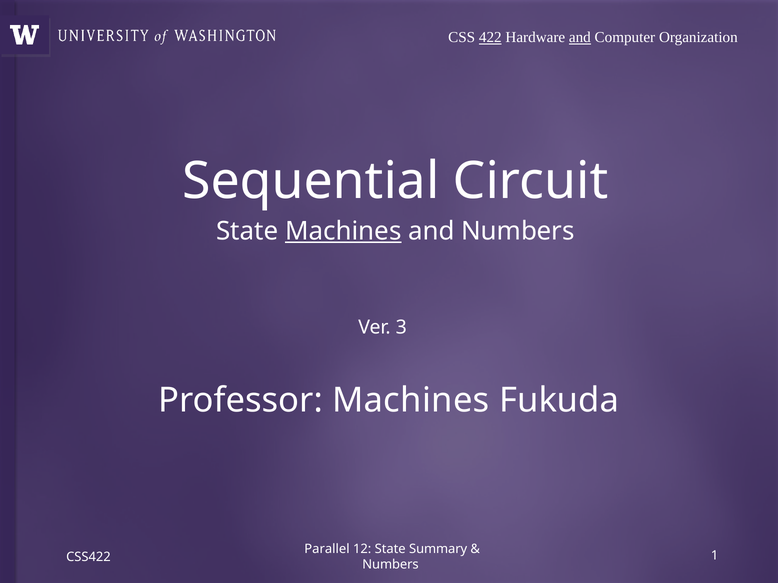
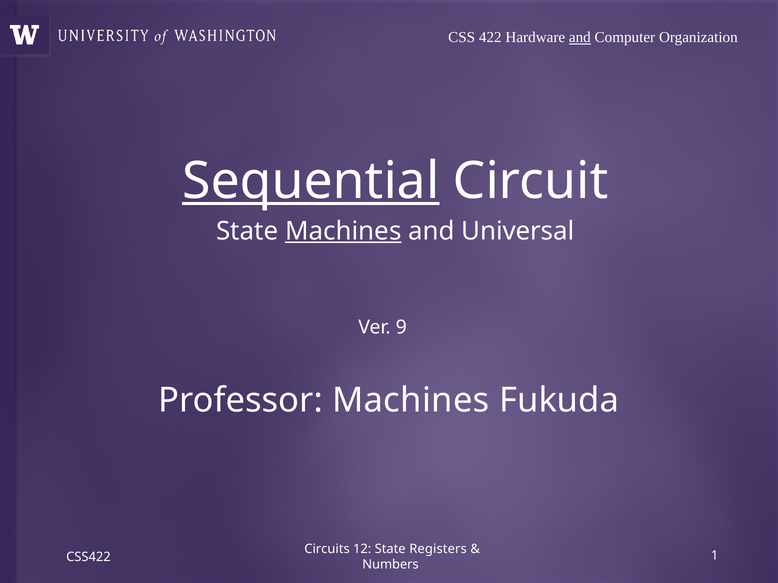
422 underline: present -> none (490, 37)
Sequential underline: none -> present (311, 181)
and Numbers: Numbers -> Universal (518, 231)
3: 3 -> 9 (401, 327)
Parallel: Parallel -> Circuits (327, 549)
Summary: Summary -> Registers (438, 549)
